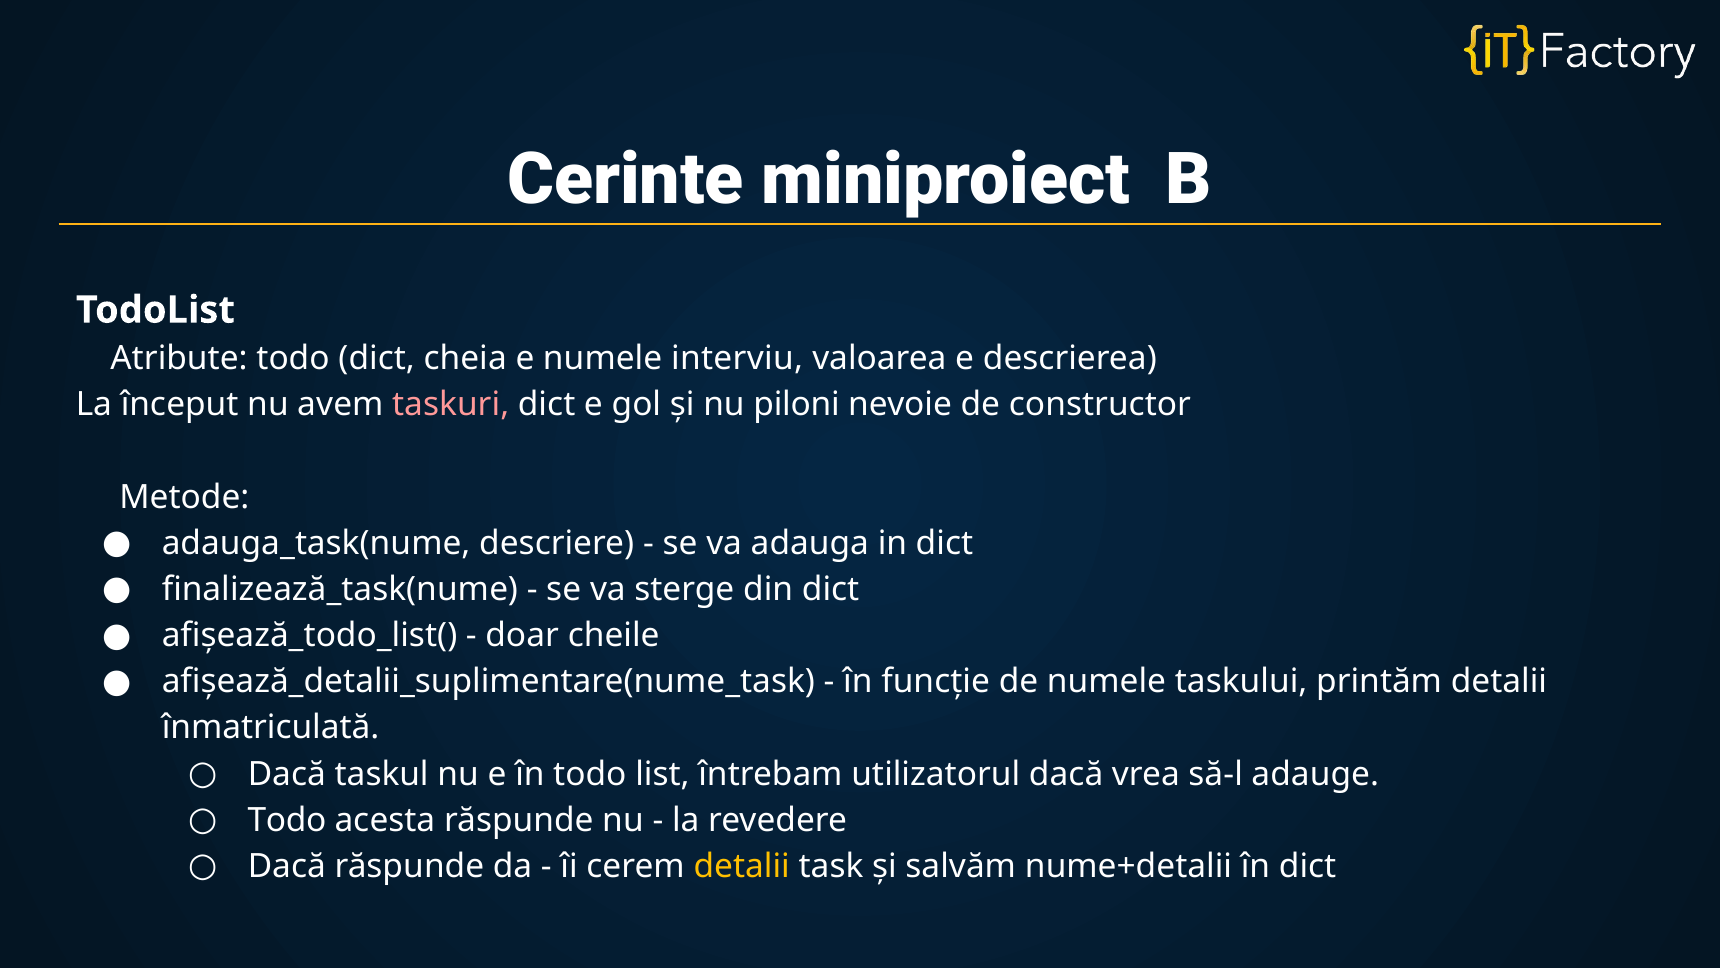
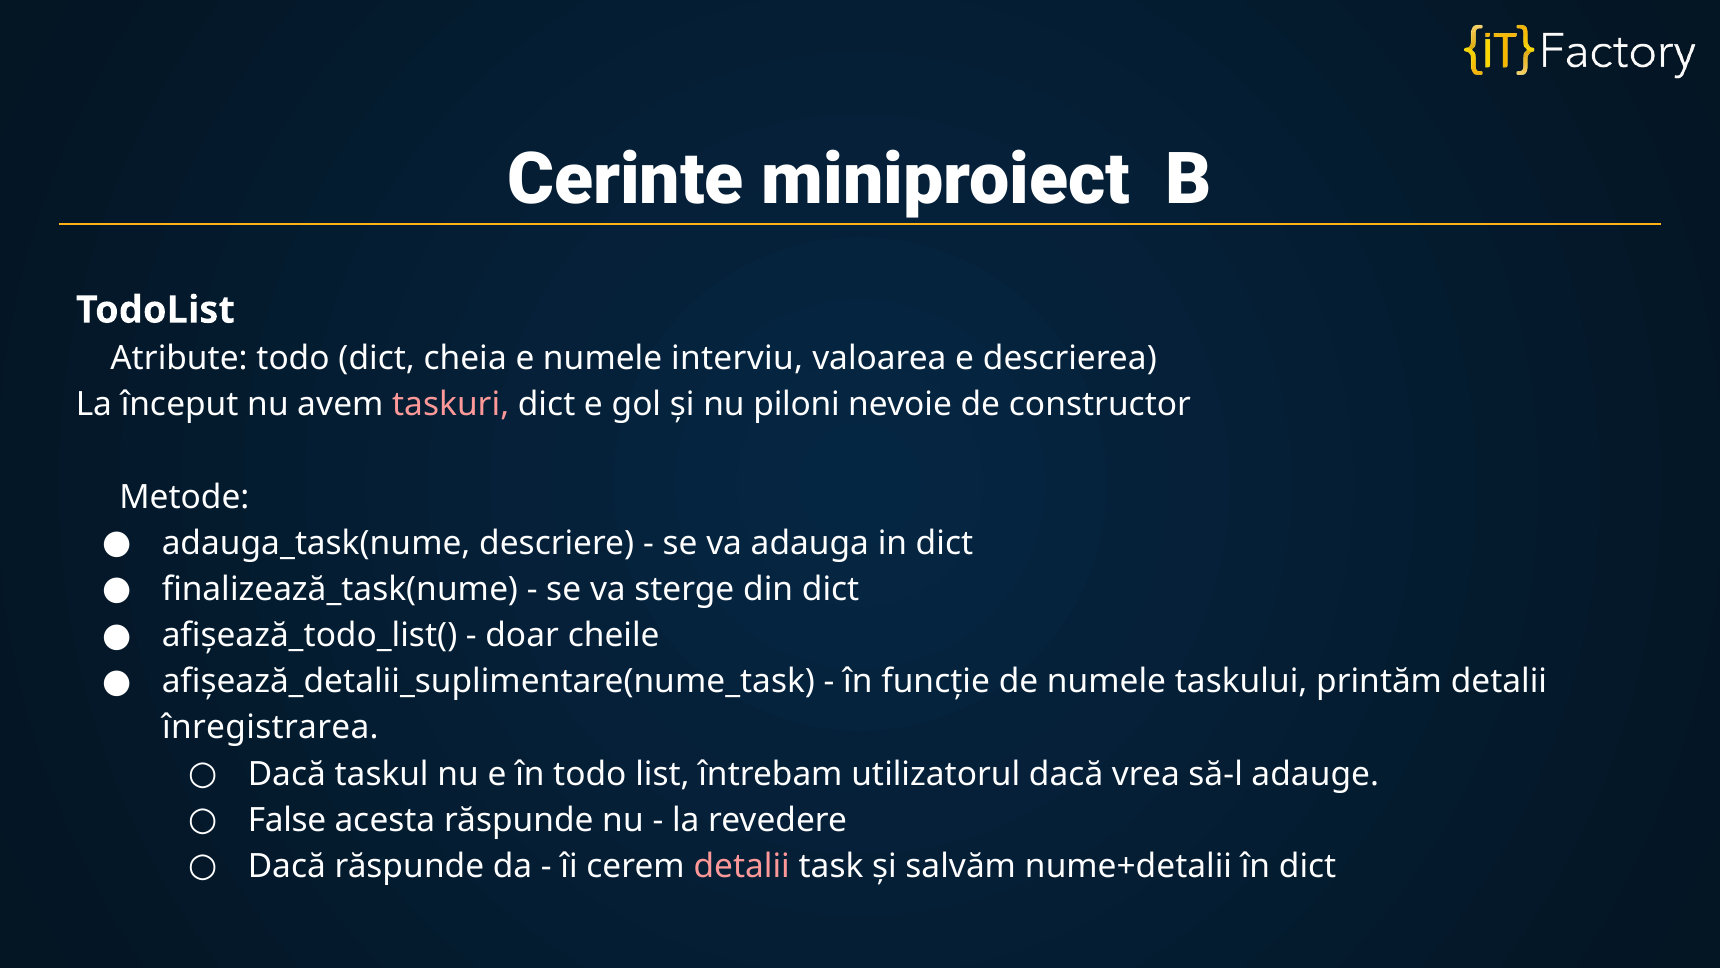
înmatriculată: înmatriculată -> înregistrarea (270, 727)
Todo: Todo -> False (287, 820)
detalii colour: yellow -> pink (742, 866)
